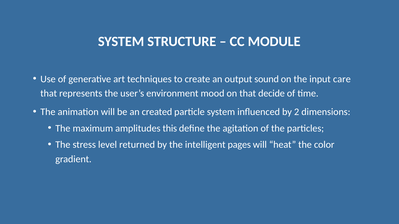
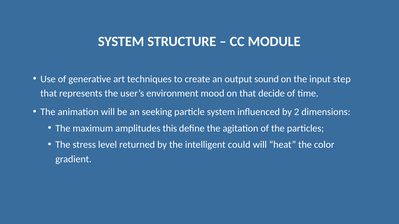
care: care -> step (342, 79)
created: created -> seeking (157, 112)
pages: pages -> could (239, 145)
